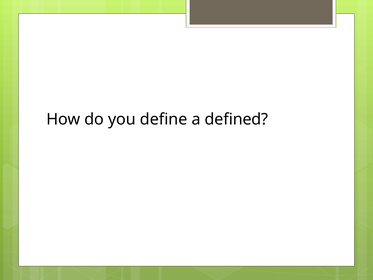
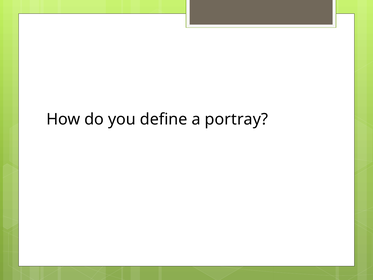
defined: defined -> portray (236, 119)
